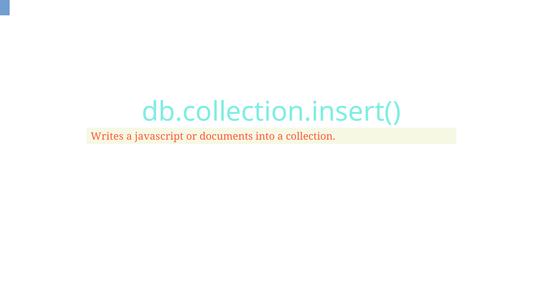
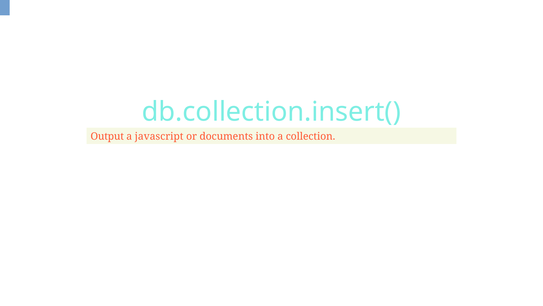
Writes: Writes -> Output (107, 136)
